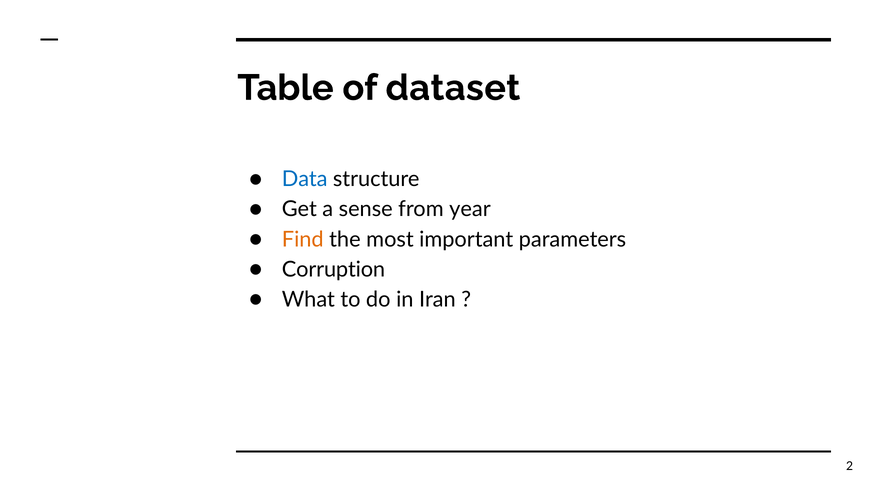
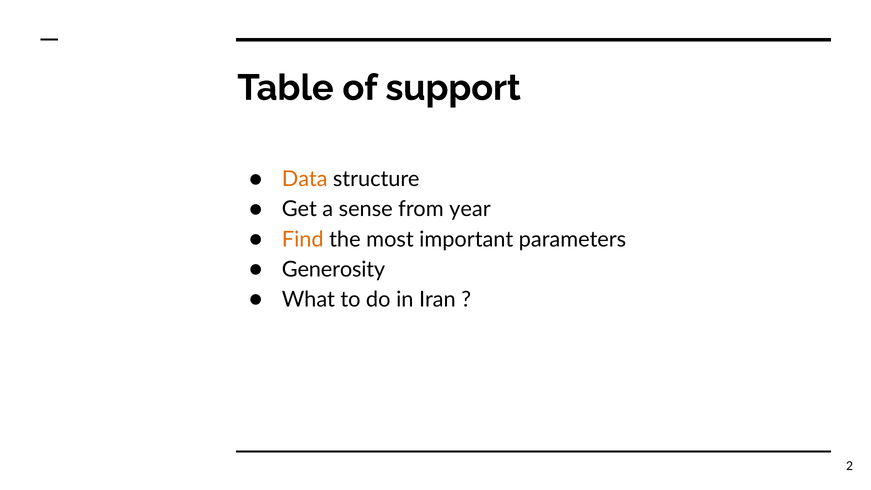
dataset: dataset -> support (453, 88)
Data colour: blue -> orange (305, 179)
Corruption: Corruption -> Generosity (334, 269)
